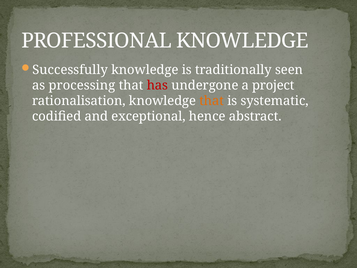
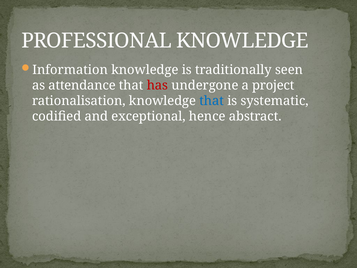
Successfully: Successfully -> Information (70, 70)
processing: processing -> attendance (82, 85)
that colour: orange -> blue (212, 101)
